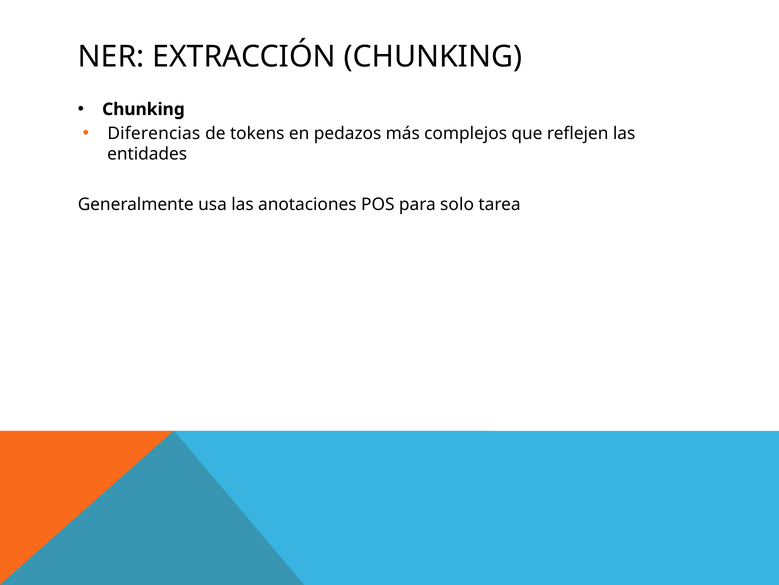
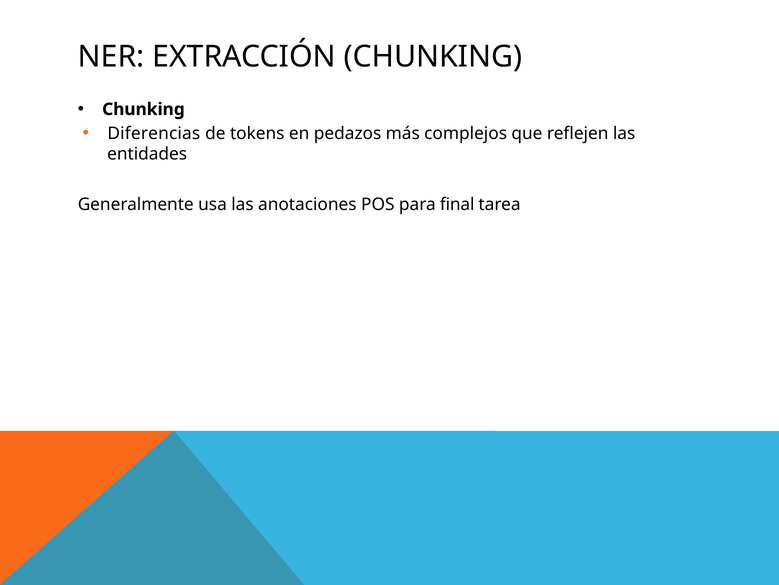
solo: solo -> final (457, 204)
